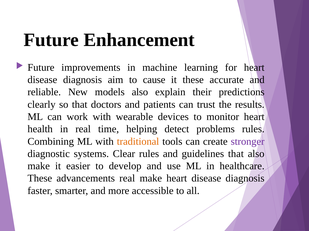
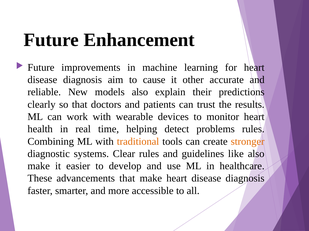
it these: these -> other (193, 80)
stronger colour: purple -> orange (248, 142)
guidelines that: that -> like (236, 154)
advancements real: real -> that (127, 179)
